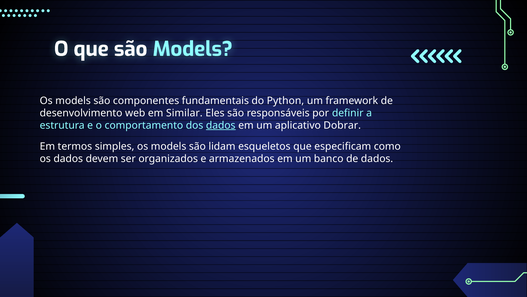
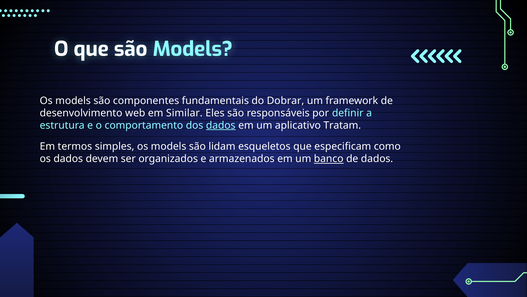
Python: Python -> Dobrar (285, 101)
Dobrar: Dobrar -> Tratam (342, 125)
banco underline: none -> present (329, 158)
